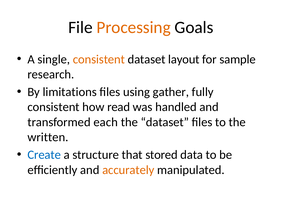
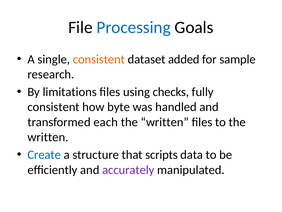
Processing colour: orange -> blue (134, 27)
layout: layout -> added (184, 59)
gather: gather -> checks (171, 92)
read: read -> byte (119, 107)
dataset: dataset -> written (165, 122)
stored: stored -> scripts (162, 154)
accurately colour: orange -> purple (128, 169)
